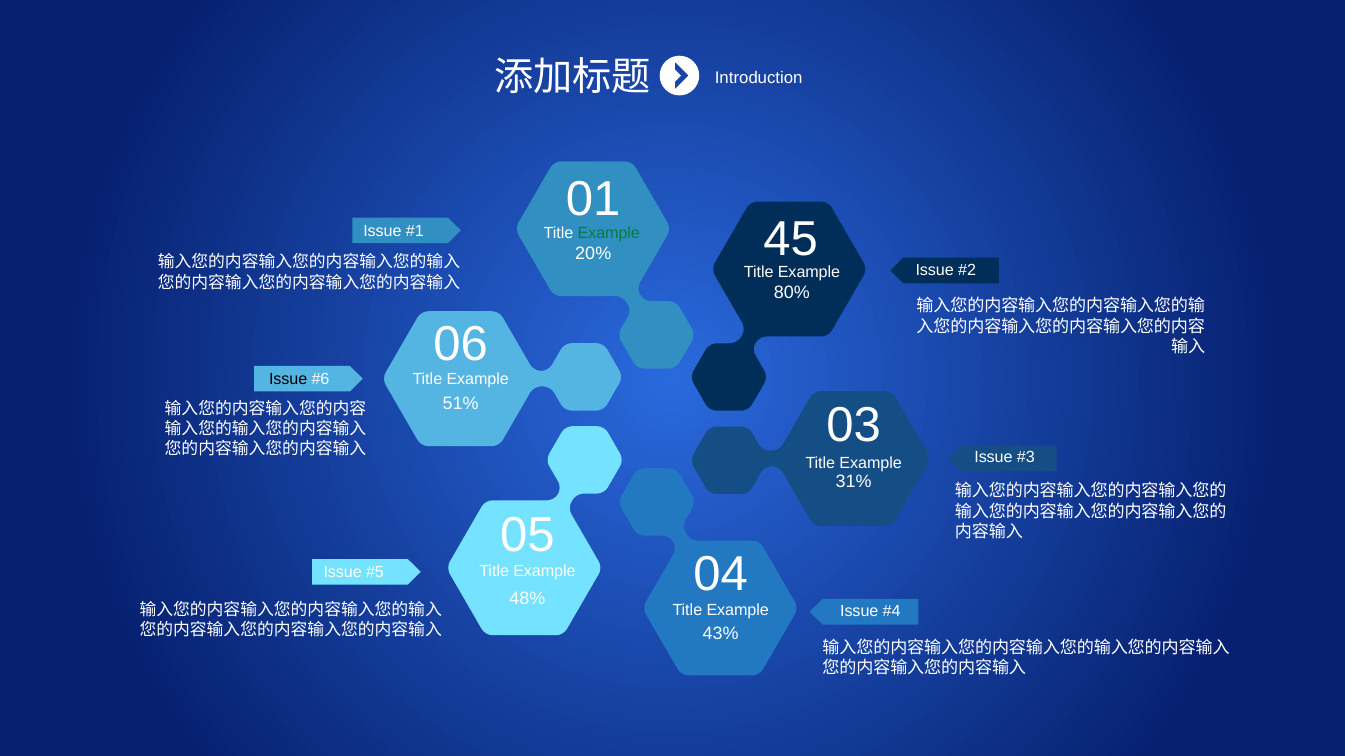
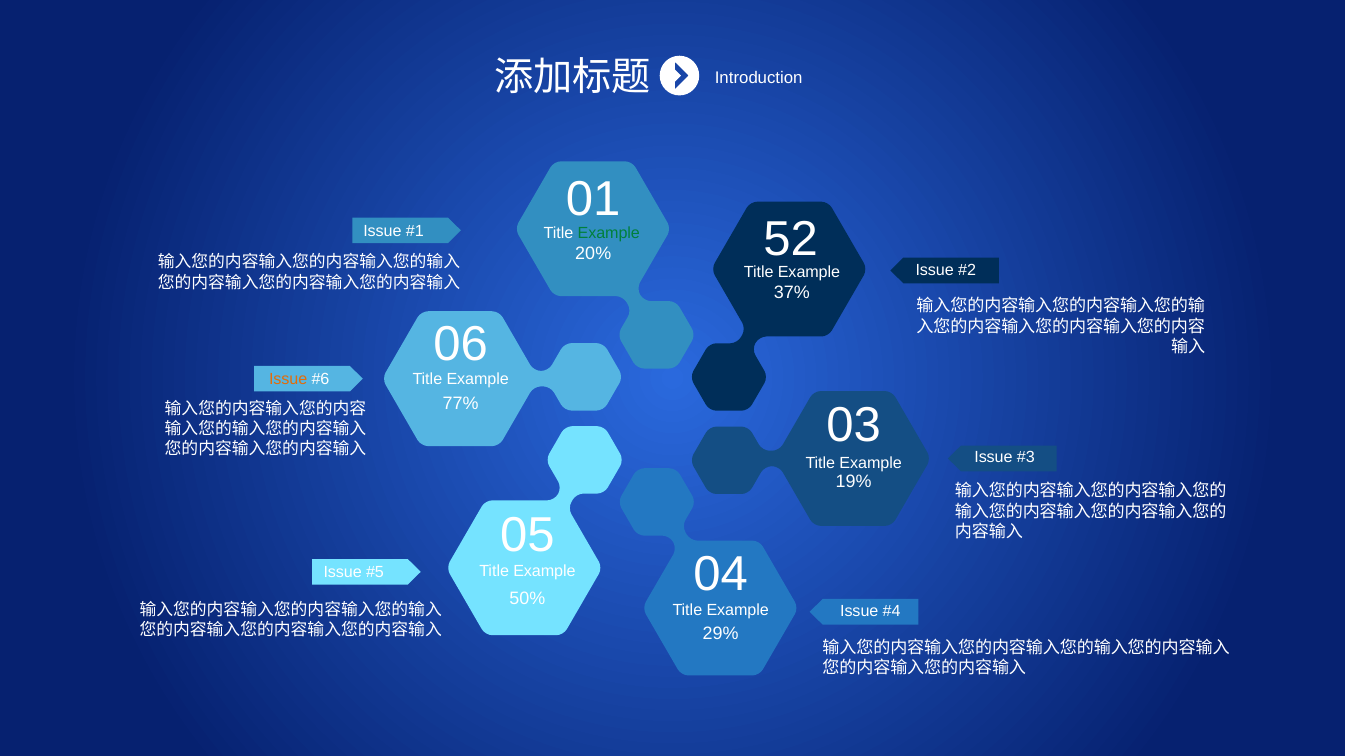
45: 45 -> 52 (791, 240)
80%: 80% -> 37% (792, 293)
Issue colour: black -> orange (288, 380)
51%: 51% -> 77% (461, 403)
31%: 31% -> 19% (854, 482)
48%: 48% -> 50% (527, 599)
43%: 43% -> 29% (721, 634)
